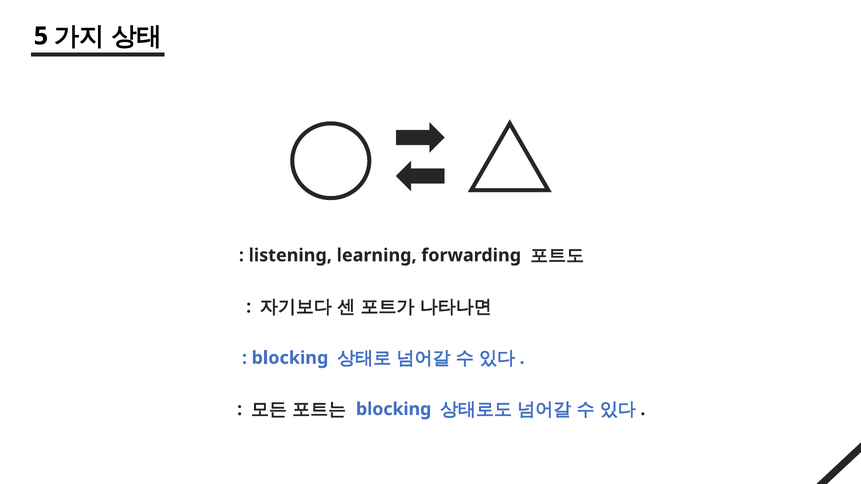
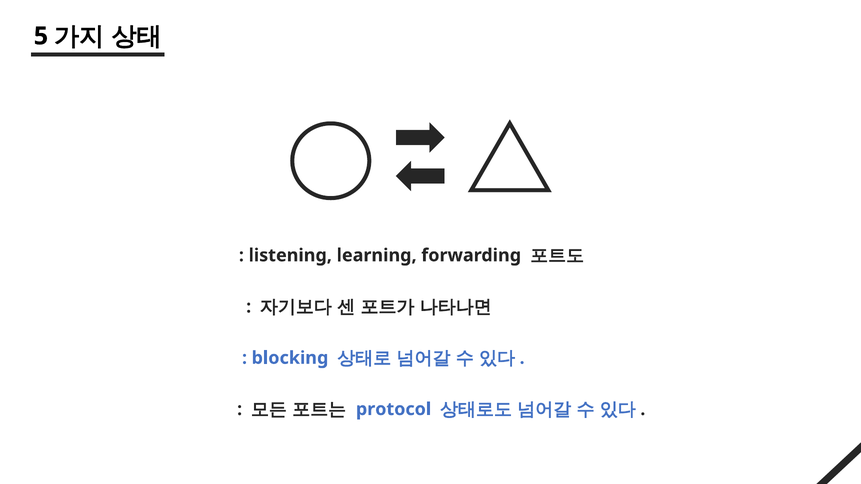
blocking: blocking -> protocol (394, 409)
